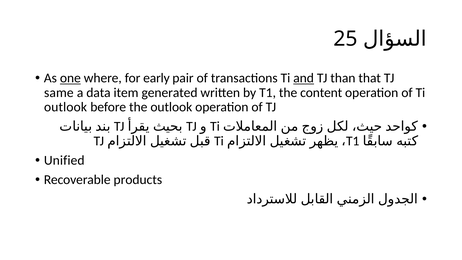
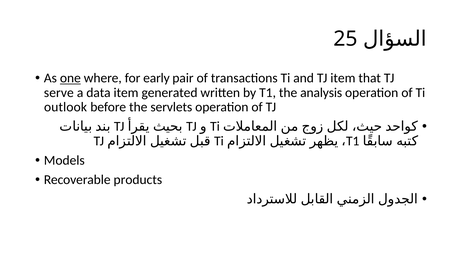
and underline: present -> none (304, 78)
TJ than: than -> item (343, 78)
same: same -> serve (59, 93)
content: content -> analysis (321, 93)
the outlook: outlook -> servlets (171, 107)
Unified: Unified -> Models (64, 160)
